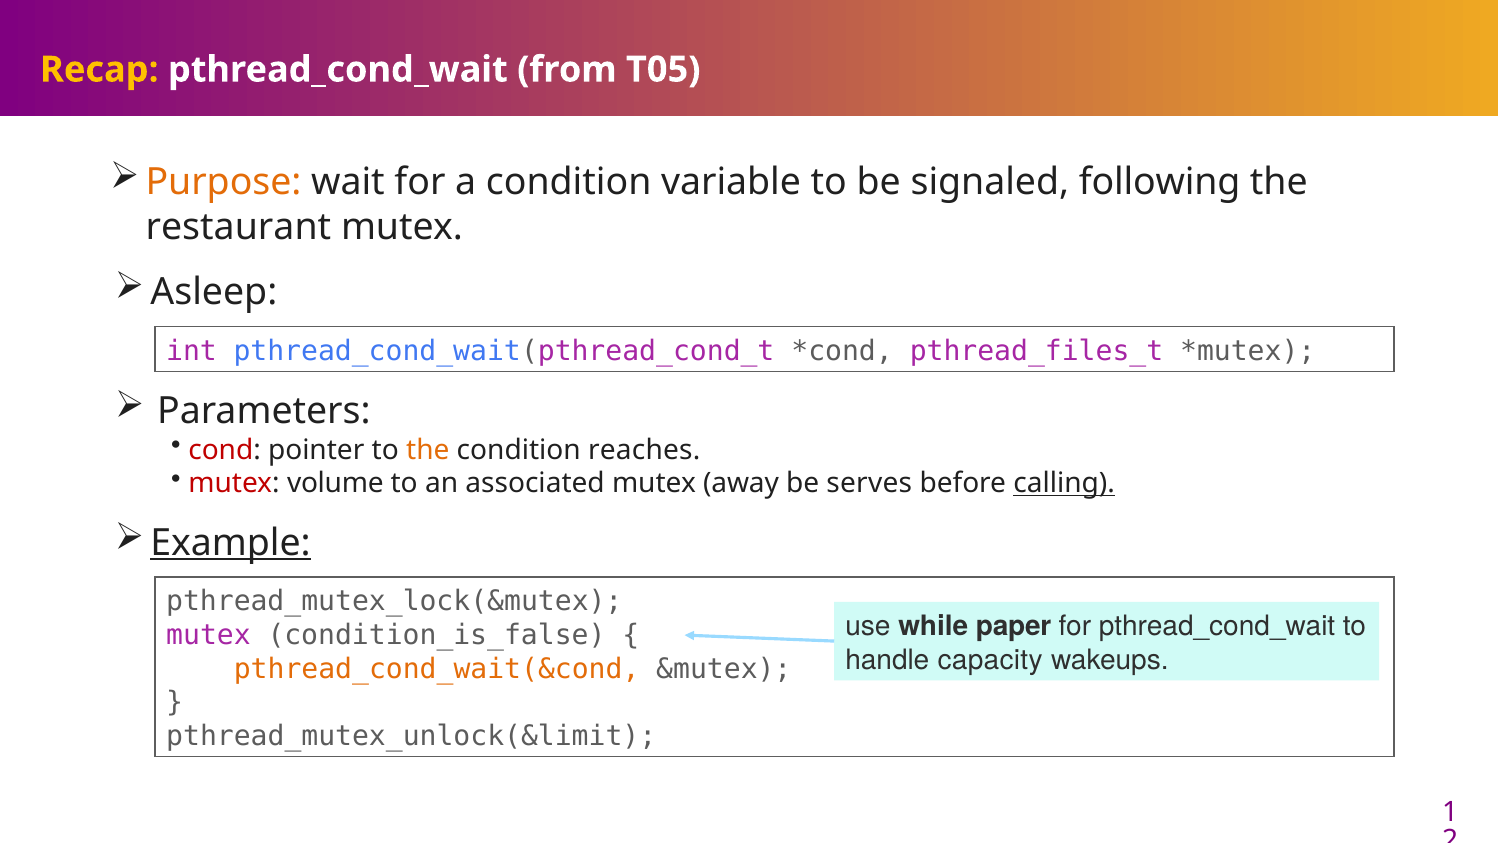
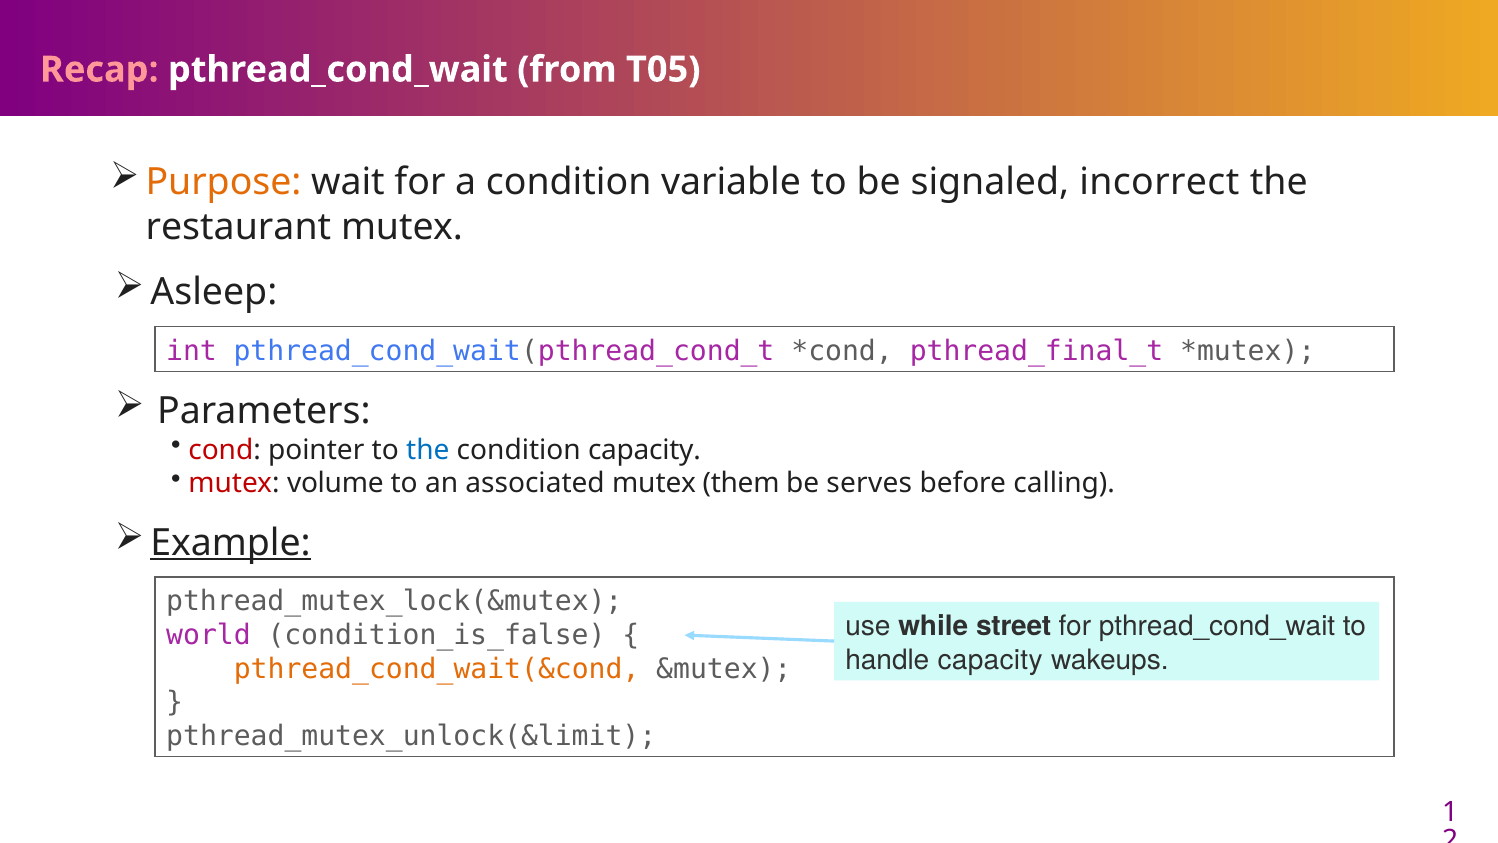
Recap colour: yellow -> pink (99, 70)
following: following -> incorrect (1159, 182)
pthread_files_t: pthread_files_t -> pthread_final_t (1036, 351)
the colour: orange -> blue (428, 450)
condition reaches: reaches -> capacity (644, 450)
away: away -> them (741, 483)
calling underline: present -> none (1064, 483)
paper: paper -> street (1014, 626)
mutex: mutex -> world (208, 635)
